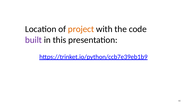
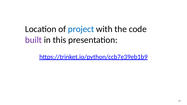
project colour: orange -> blue (81, 29)
